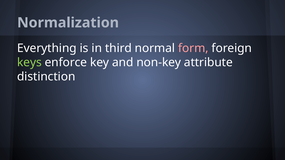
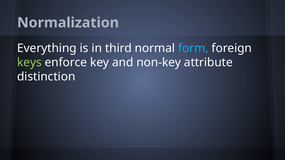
form colour: pink -> light blue (193, 48)
